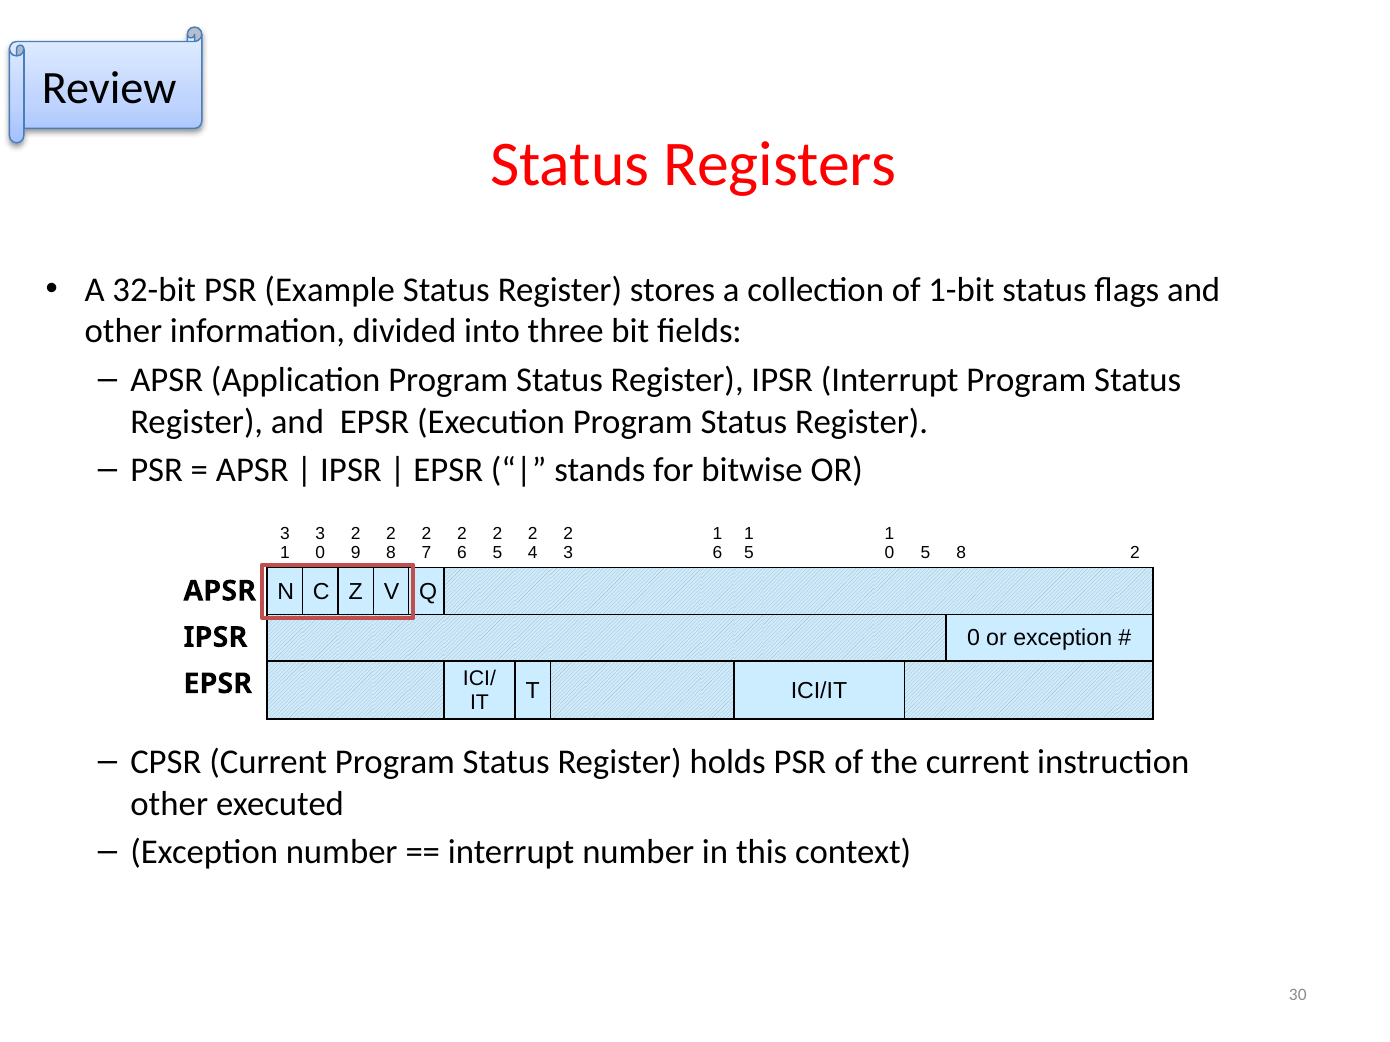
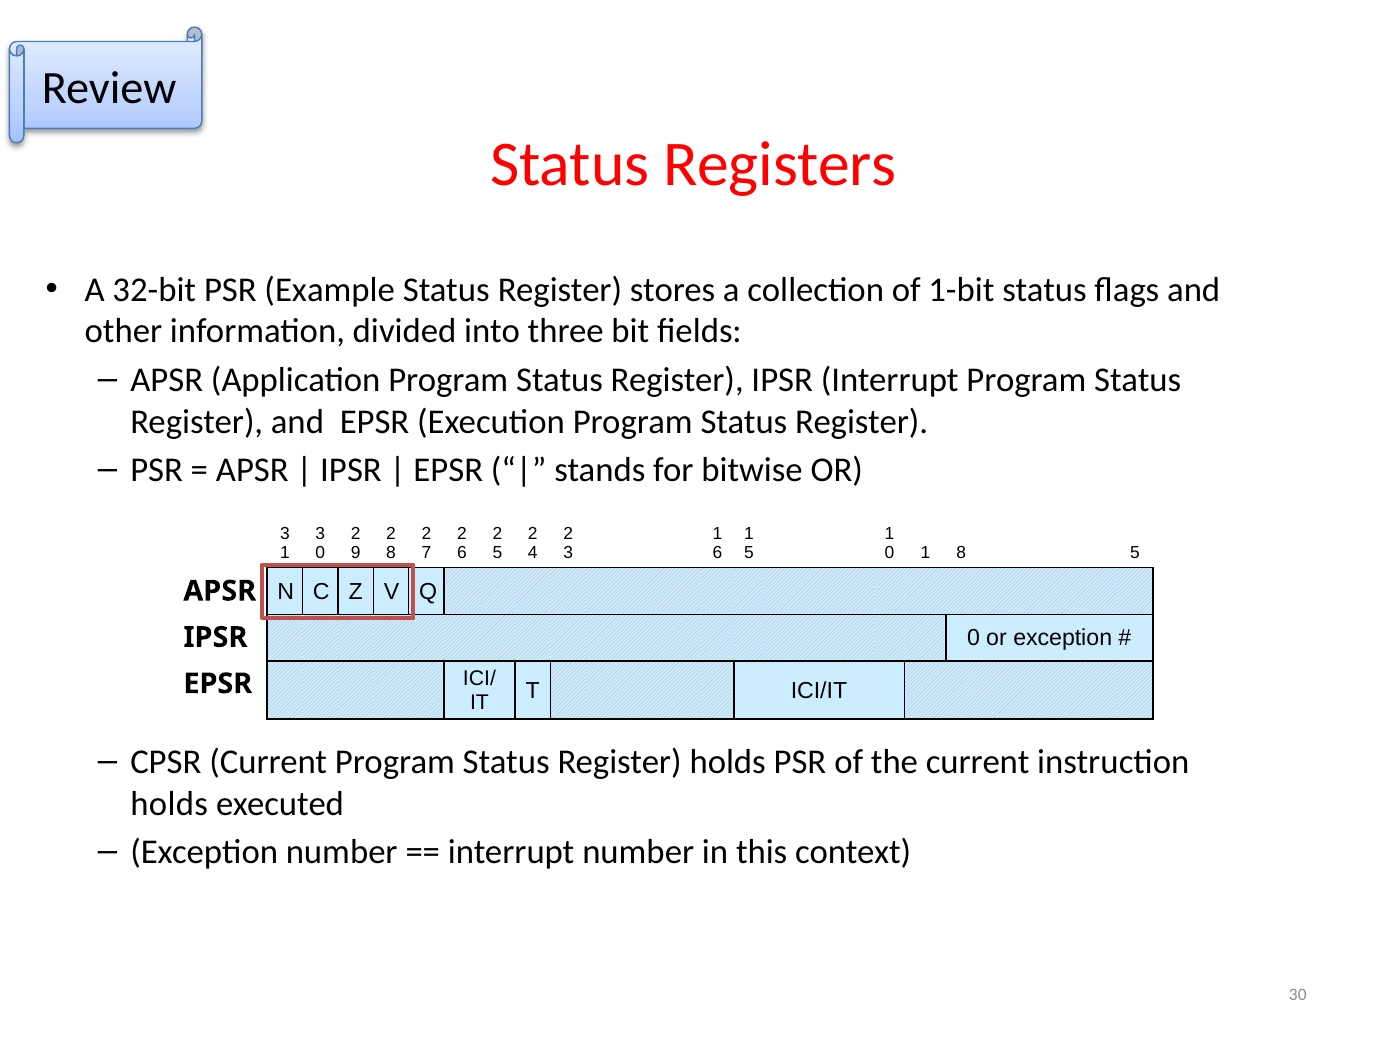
0 5: 5 -> 1 (925, 553)
2: 2 -> 5 (1135, 553)
other: other -> holds (169, 804)
